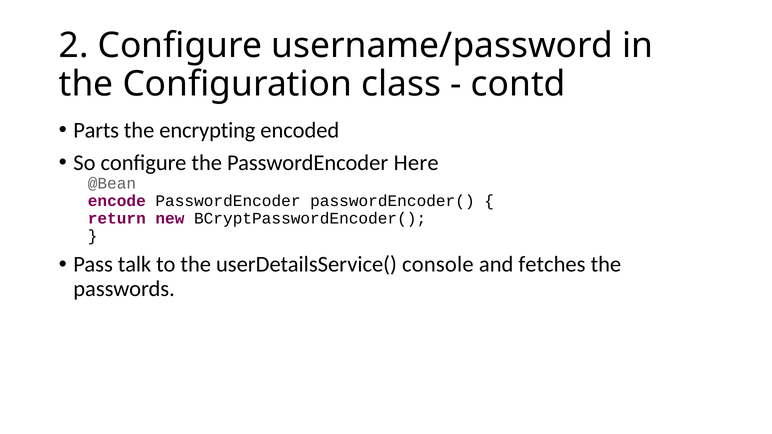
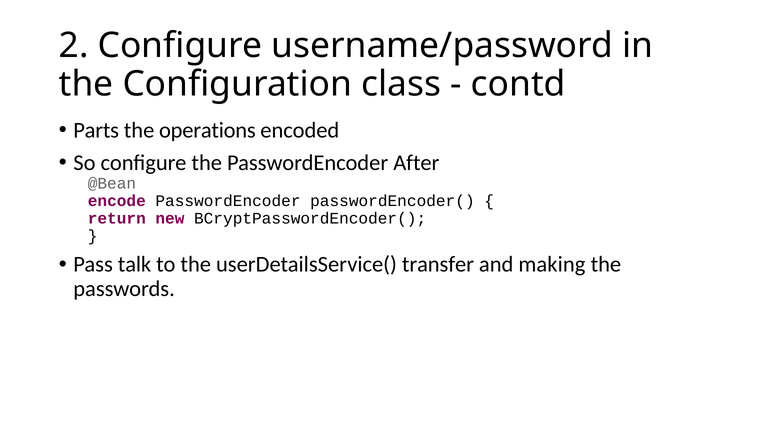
encrypting: encrypting -> operations (207, 130)
Here: Here -> After (416, 163)
console: console -> transfer (438, 265)
fetches: fetches -> making (552, 265)
